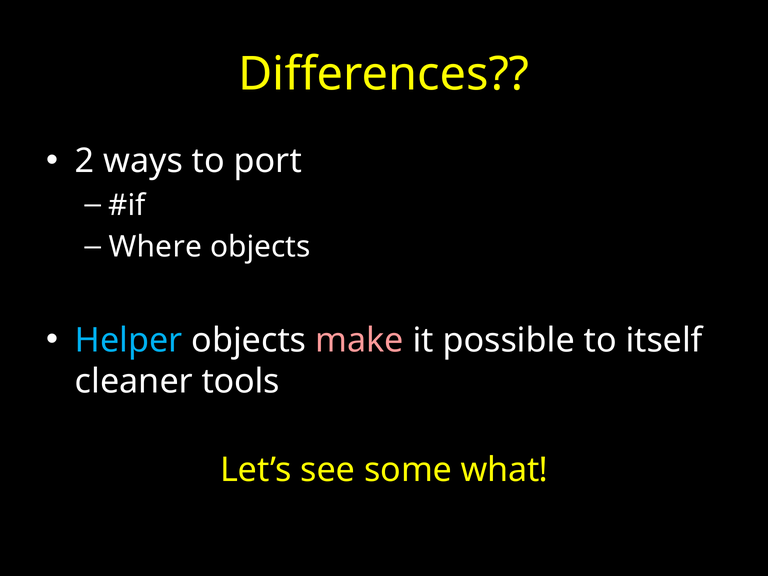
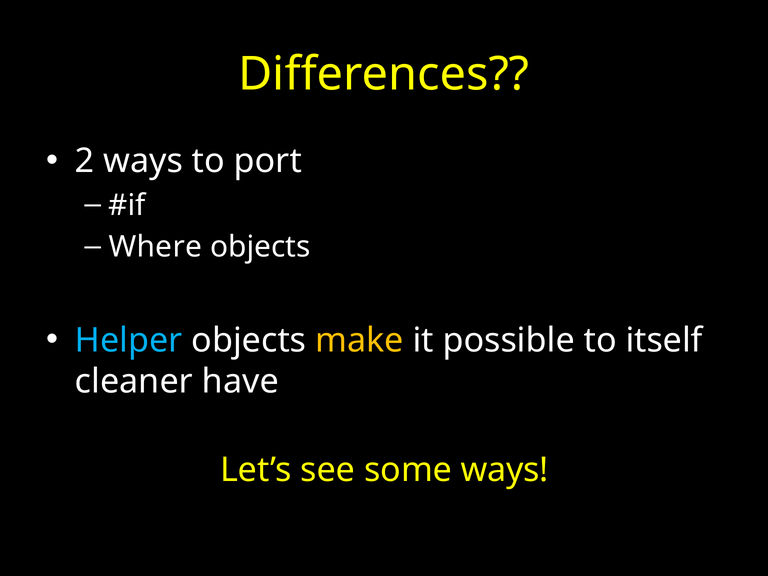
make colour: pink -> yellow (359, 340)
tools: tools -> have (240, 381)
some what: what -> ways (505, 470)
